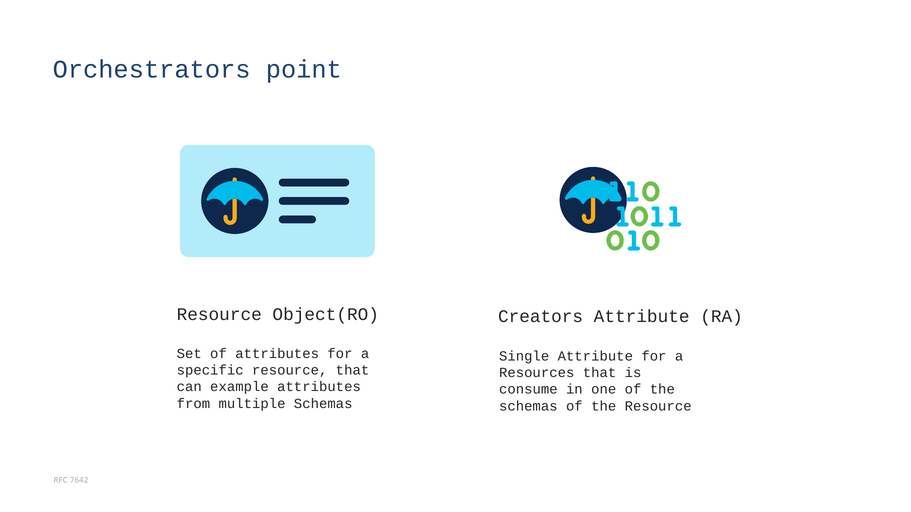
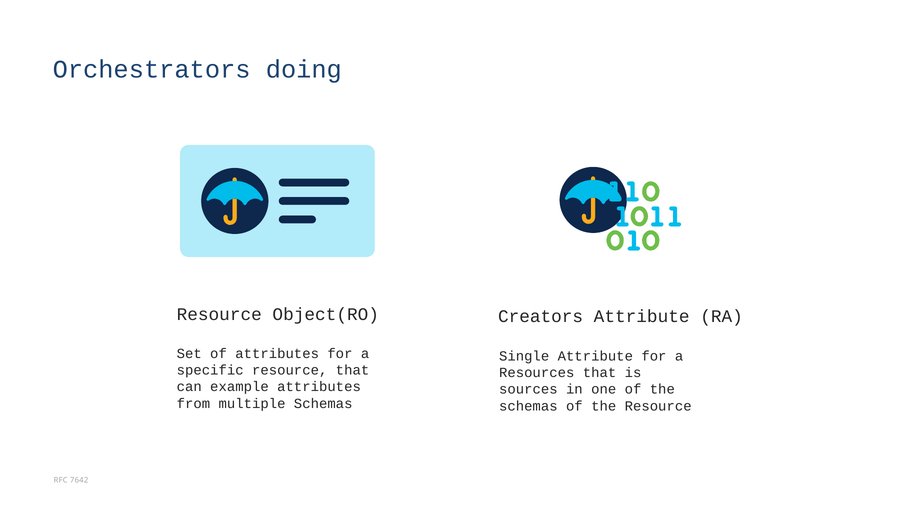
point: point -> doing (304, 69)
consume: consume -> sources (528, 390)
